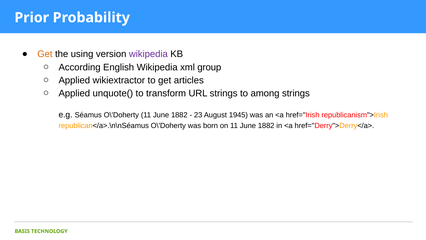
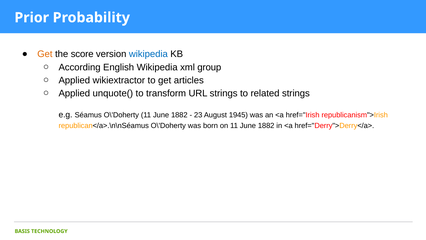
using: using -> score (82, 54)
wikipedia colour: purple -> blue (148, 54)
among: among -> related (265, 93)
